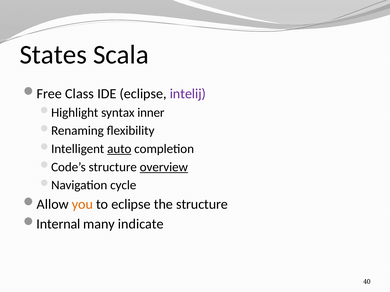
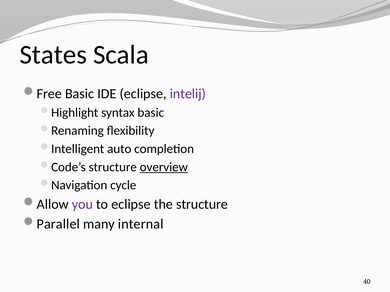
Free Class: Class -> Basic (80, 94)
syntax inner: inner -> basic (151, 113)
auto underline: present -> none (119, 149)
you colour: orange -> purple (82, 205)
Internal: Internal -> Parallel (58, 224)
indicate: indicate -> internal (141, 224)
